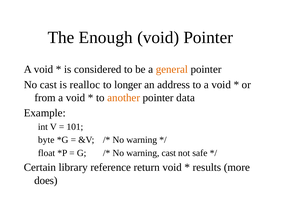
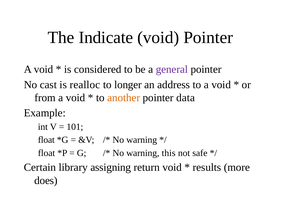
Enough: Enough -> Indicate (106, 37)
general colour: orange -> purple (172, 70)
byte: byte -> float (46, 140)
warning cast: cast -> this (169, 154)
reference: reference -> assigning (111, 168)
